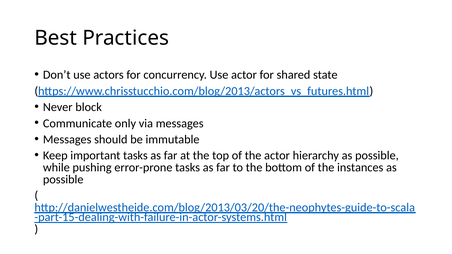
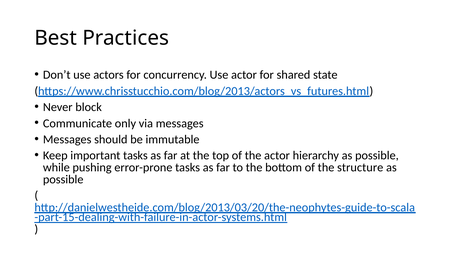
instances: instances -> structure (360, 168)
